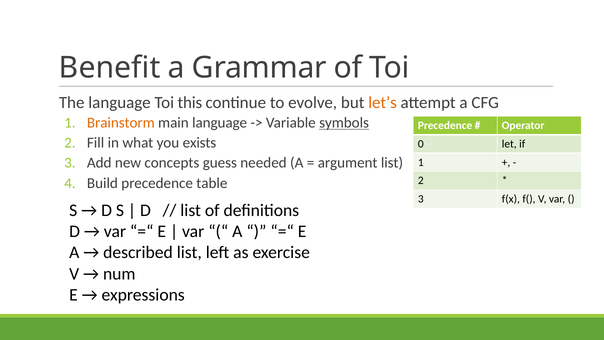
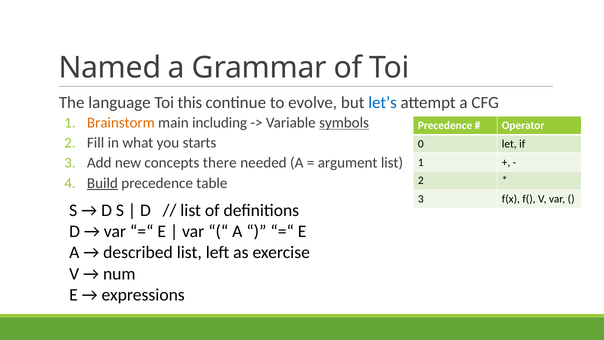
Benefit: Benefit -> Named (110, 68)
let’s colour: orange -> blue (383, 103)
main language: language -> including (220, 123)
exists: exists -> starts (199, 143)
guess: guess -> there (220, 163)
Build underline: none -> present (102, 183)
